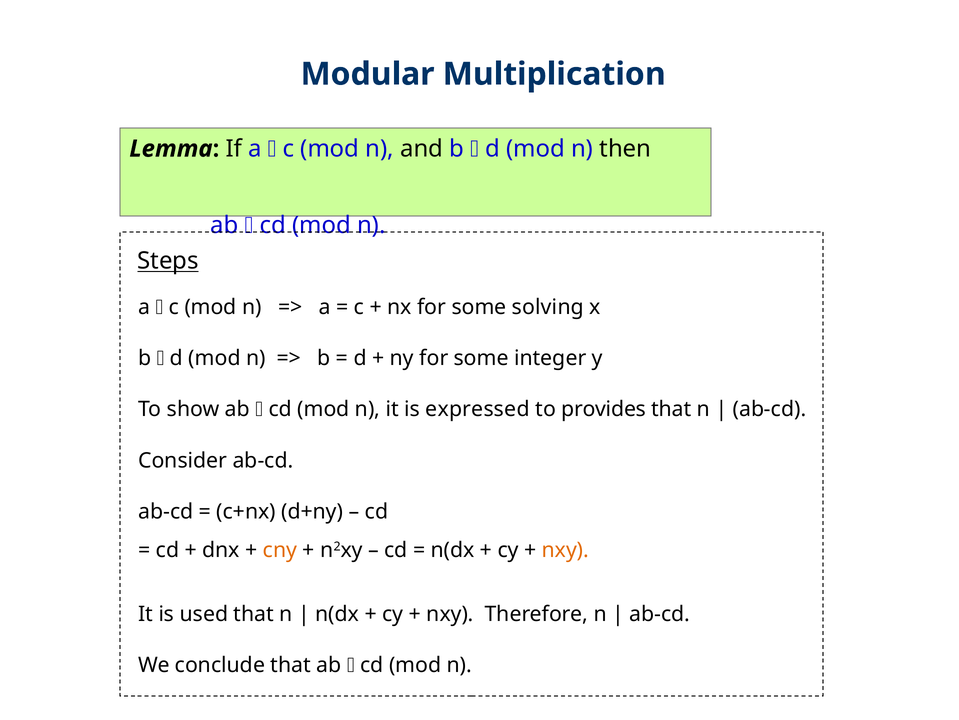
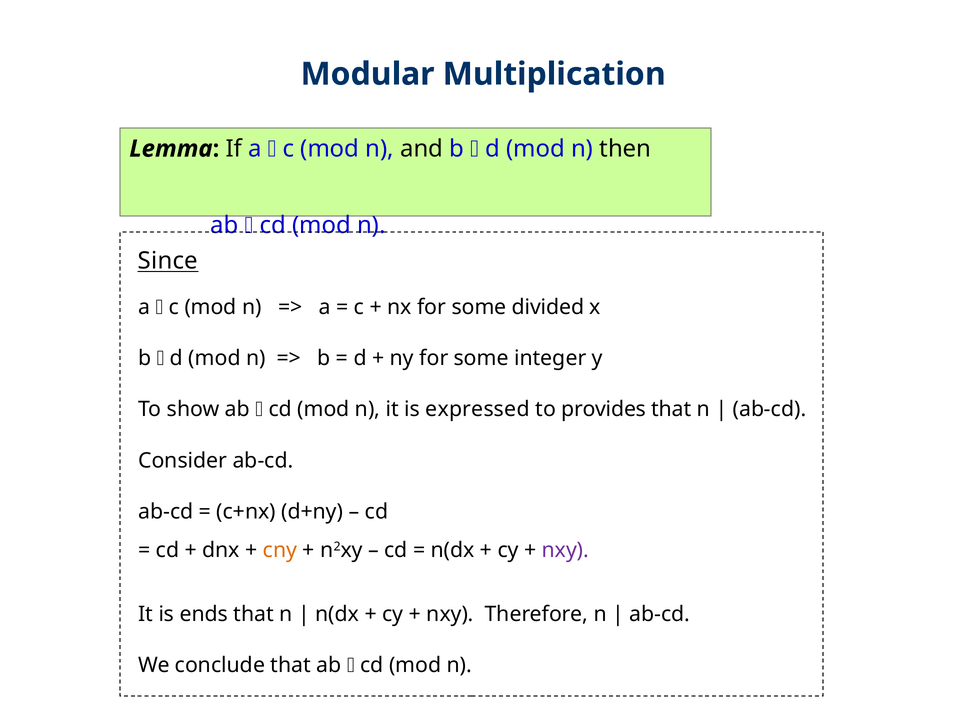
Steps: Steps -> Since (168, 260)
solving: solving -> divided (548, 307)
nxy colour: orange -> purple (565, 549)
used: used -> ends (204, 613)
